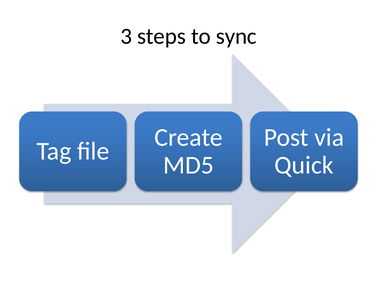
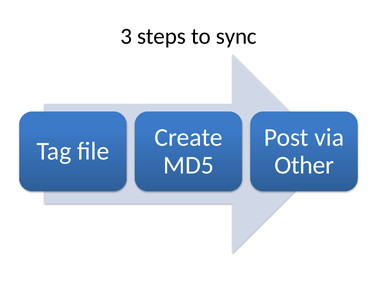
Quick: Quick -> Other (304, 166)
